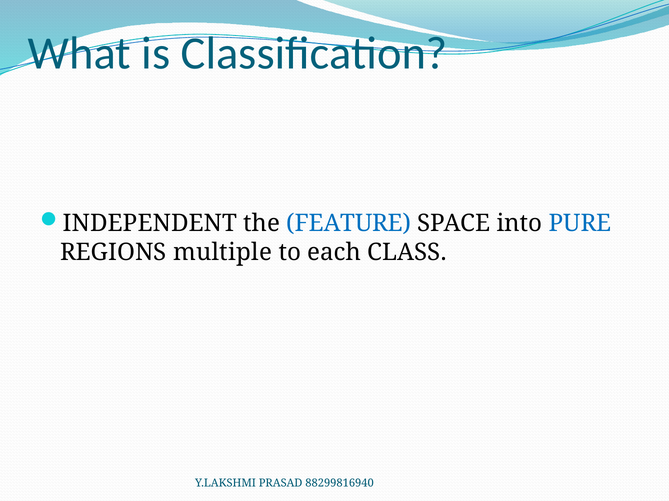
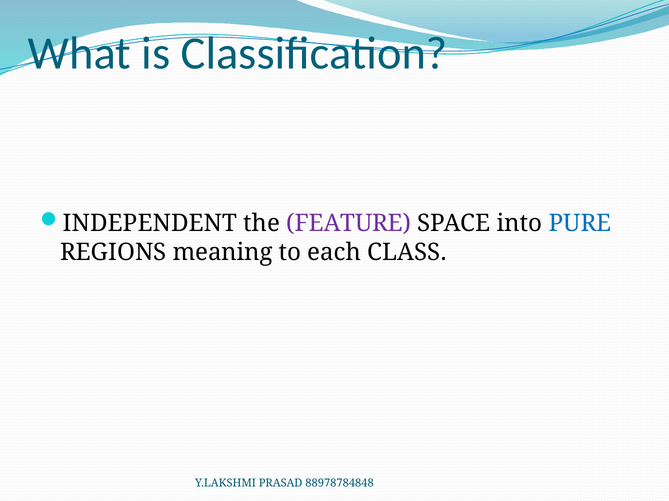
FEATURE colour: blue -> purple (349, 224)
multiple: multiple -> meaning (223, 253)
88299816940: 88299816940 -> 88978784848 (340, 484)
